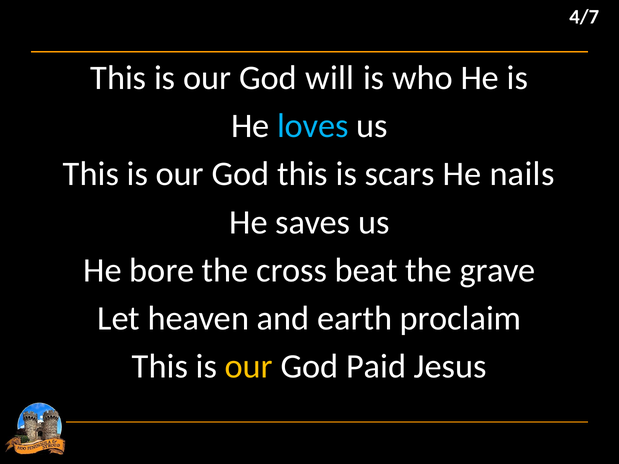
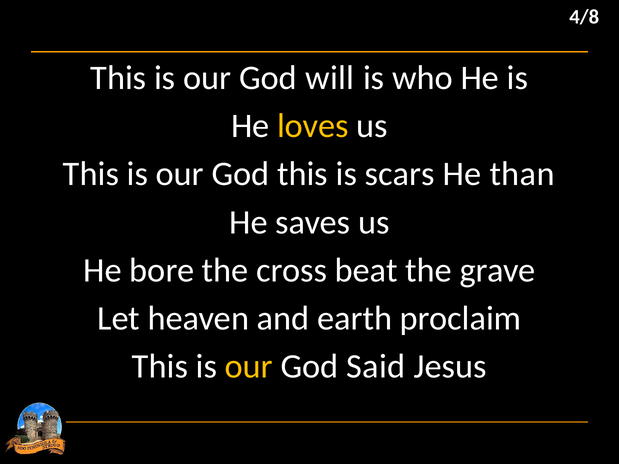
4/7: 4/7 -> 4/8 (584, 17)
loves colour: light blue -> yellow (313, 126)
nails: nails -> than (522, 174)
Paid: Paid -> Said (376, 367)
